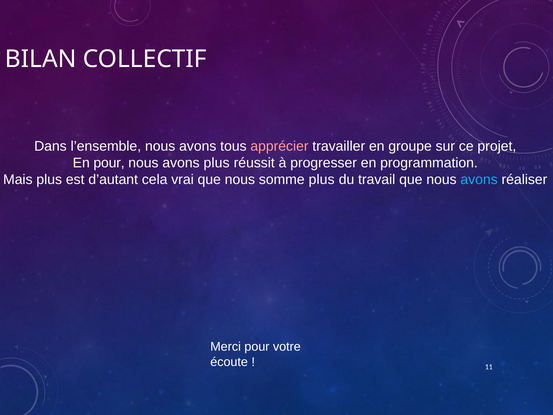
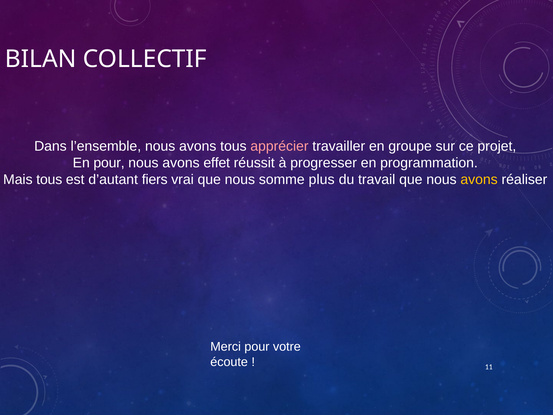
avons plus: plus -> effet (217, 163)
Mais plus: plus -> tous (49, 180)
cela: cela -> fiers (155, 180)
avons colour: light blue -> yellow (479, 180)
